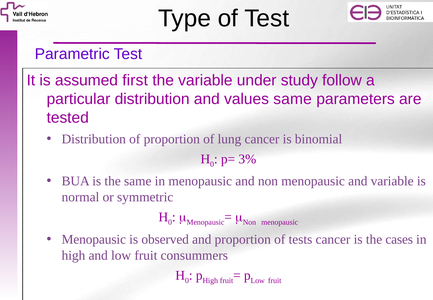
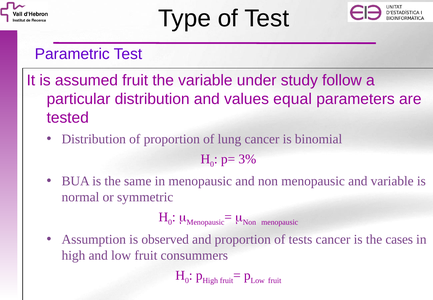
assumed first: first -> fruit (135, 80)
values same: same -> equal (293, 99)
Menopausic: Menopausic -> Assumption (94, 239)
